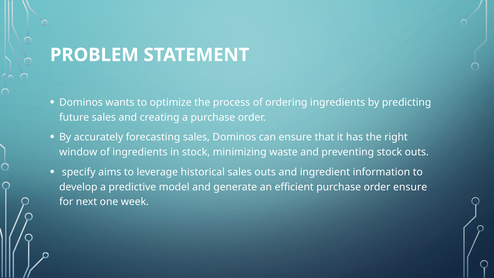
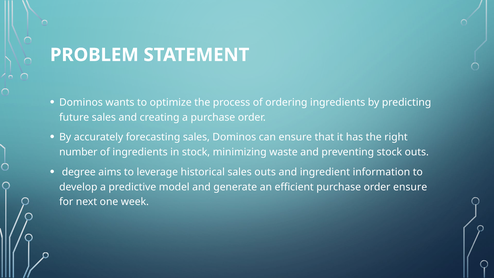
window: window -> number (78, 152)
specify: specify -> degree (79, 172)
